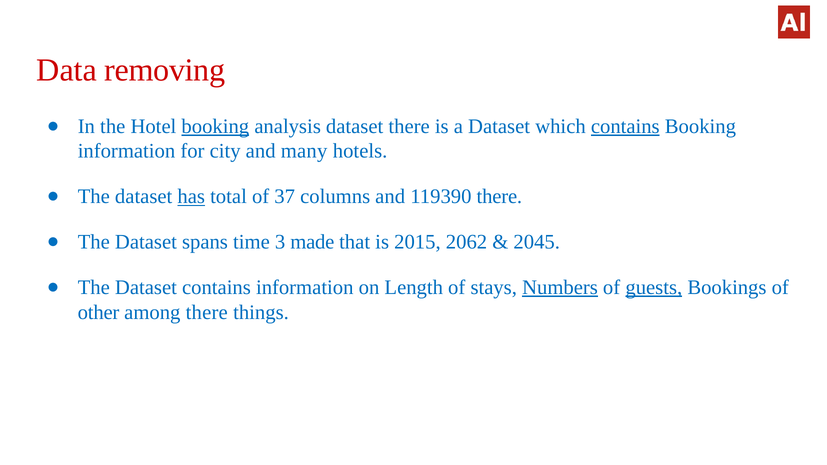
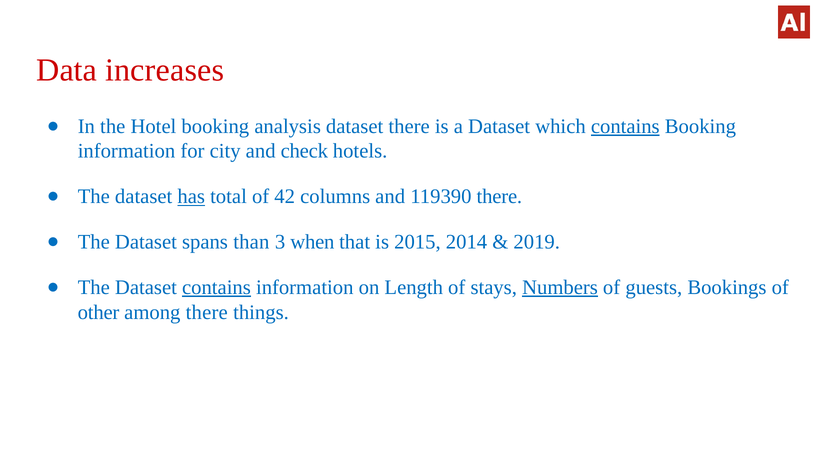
removing: removing -> increases (165, 70)
booking underline: present -> none (215, 126)
many: many -> check (304, 151)
37: 37 -> 42 (285, 197)
time: time -> than (251, 242)
made: made -> when (312, 242)
2062: 2062 -> 2014 (467, 242)
2045: 2045 -> 2019 (537, 242)
contains underline: none -> present (216, 288)
guests underline: present -> none (654, 288)
